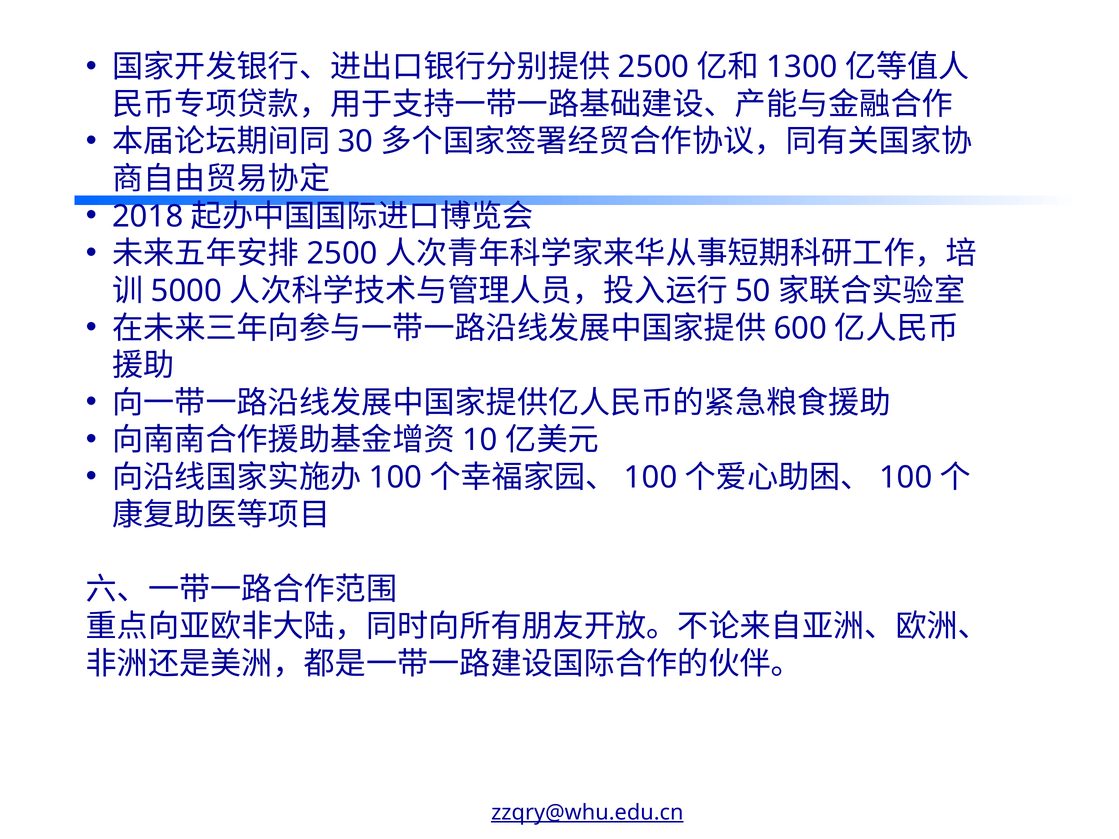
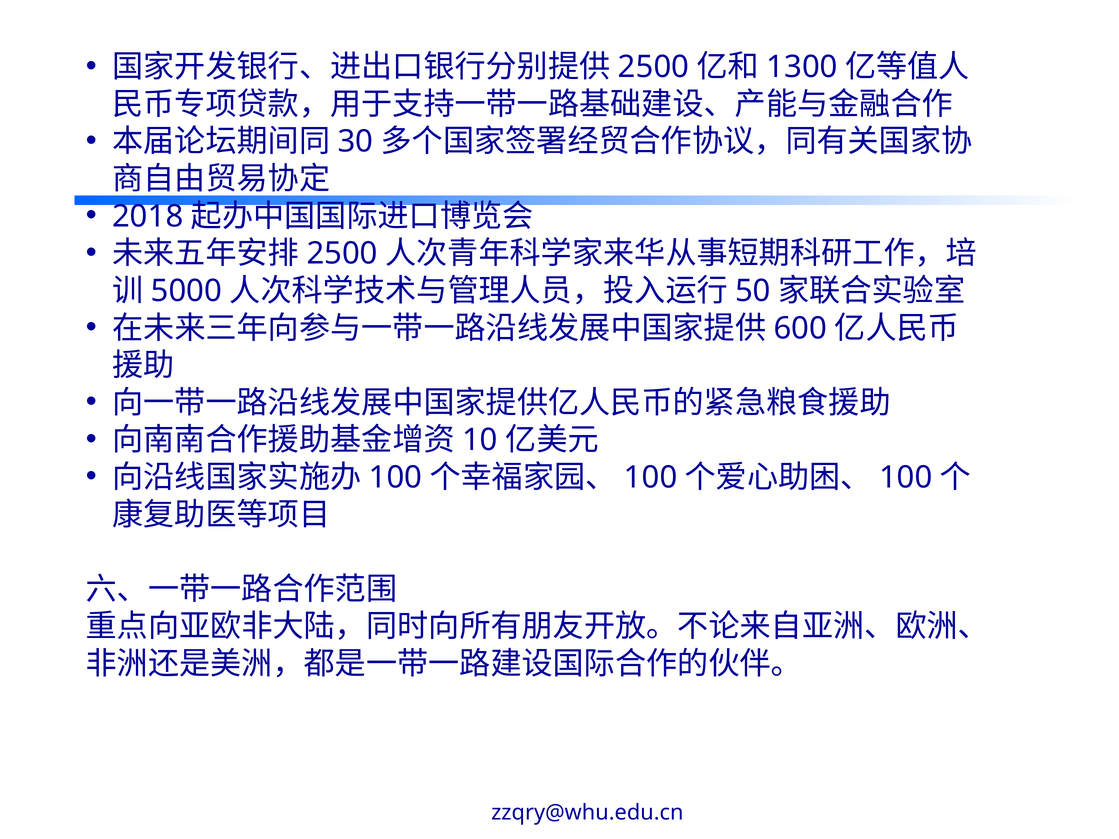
zzqry@whu.edu.cn underline: present -> none (587, 813)
